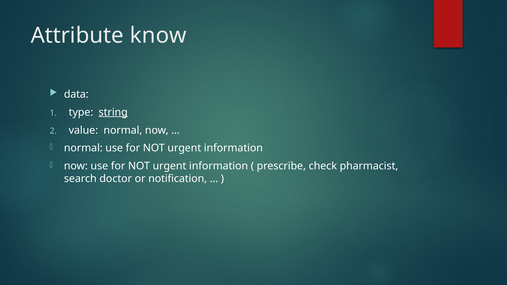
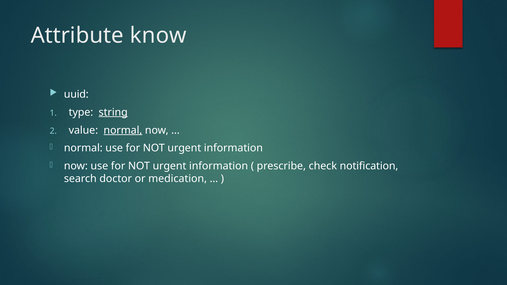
data: data -> uuid (76, 94)
normal underline: none -> present (123, 130)
pharmacist: pharmacist -> notification (369, 166)
notification: notification -> medication (178, 179)
